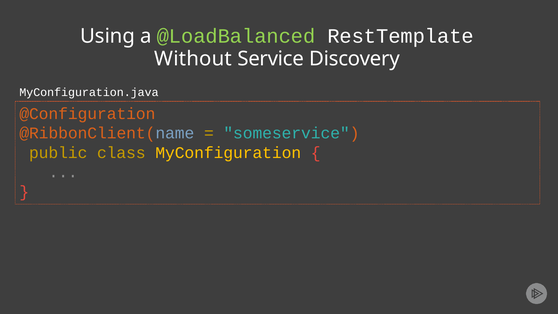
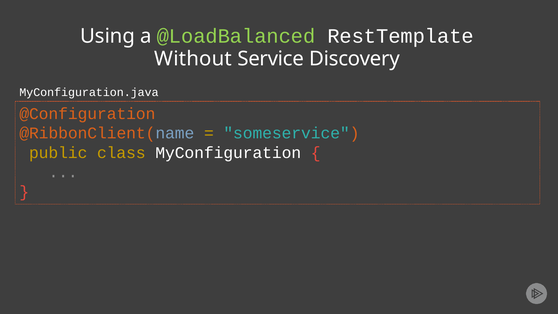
MyConfiguration colour: yellow -> white (228, 153)
